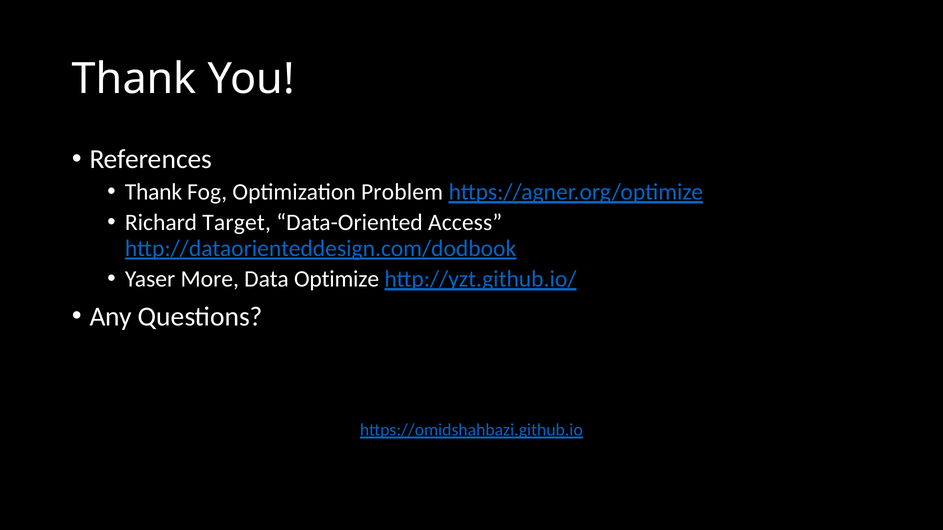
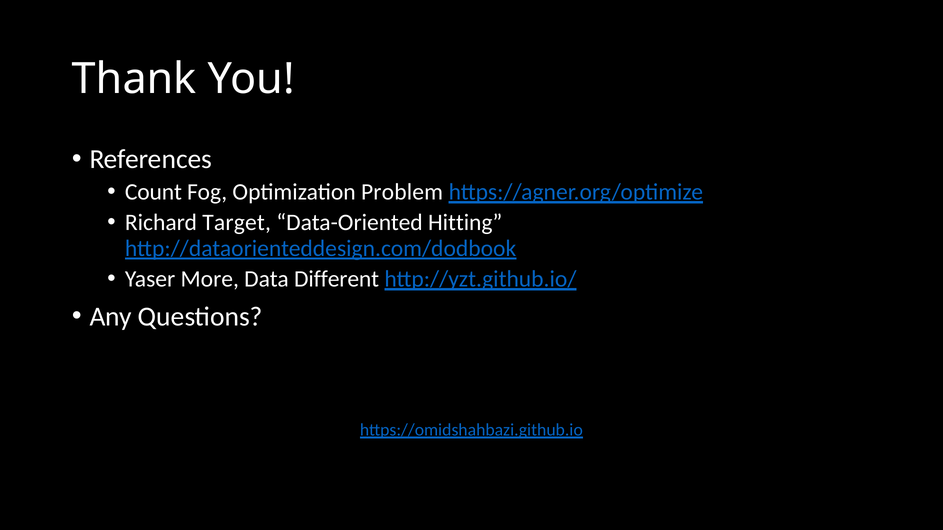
Thank: Thank -> Count (153, 192)
Access: Access -> Hitting (465, 223)
Optimize: Optimize -> Different (337, 279)
